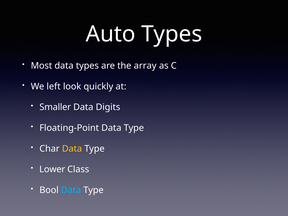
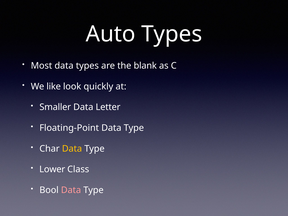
array: array -> blank (145, 66)
left: left -> like (54, 86)
Digits: Digits -> Letter (108, 107)
Data colour: light blue -> pink (71, 190)
